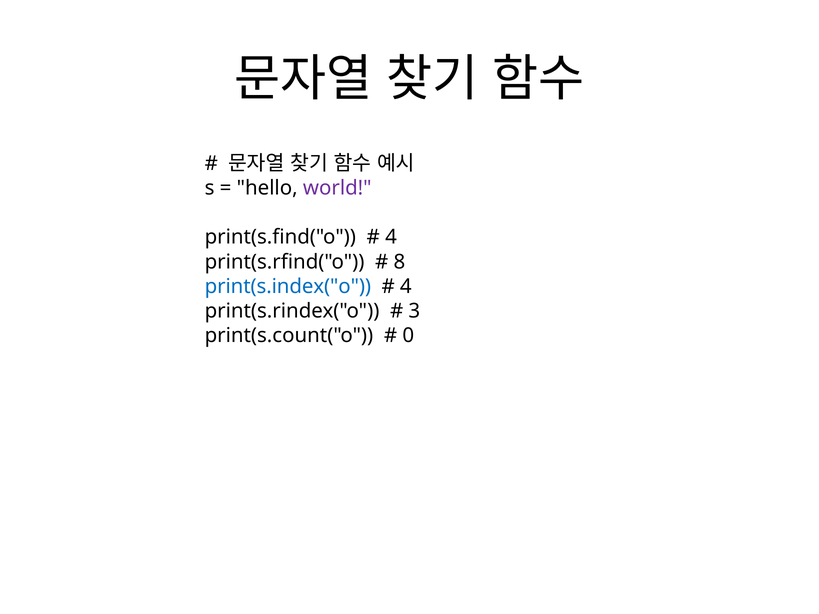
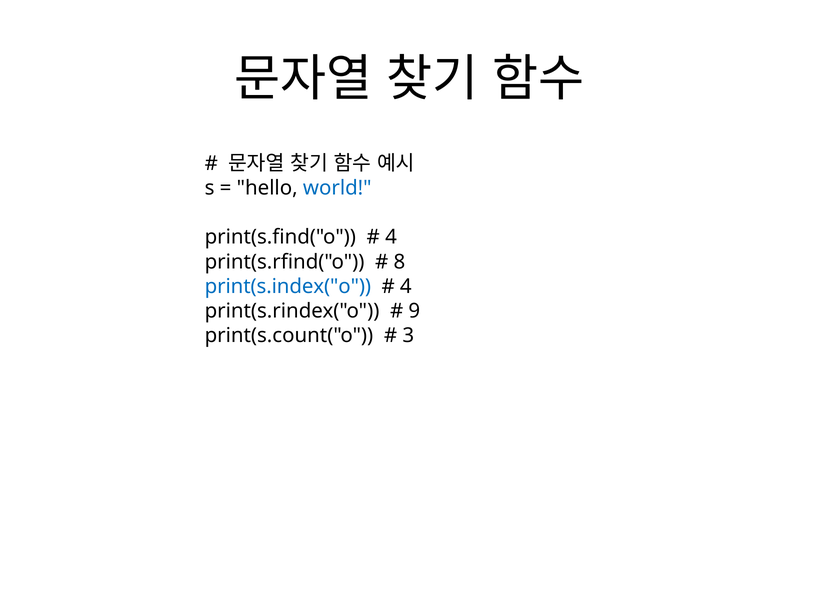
world colour: purple -> blue (337, 188)
3: 3 -> 9 (414, 311)
0: 0 -> 3 (408, 336)
